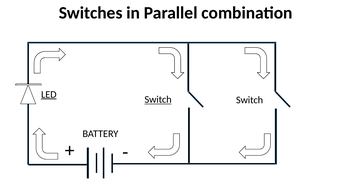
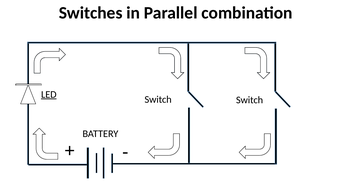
Switch underline: present -> none (158, 100)
